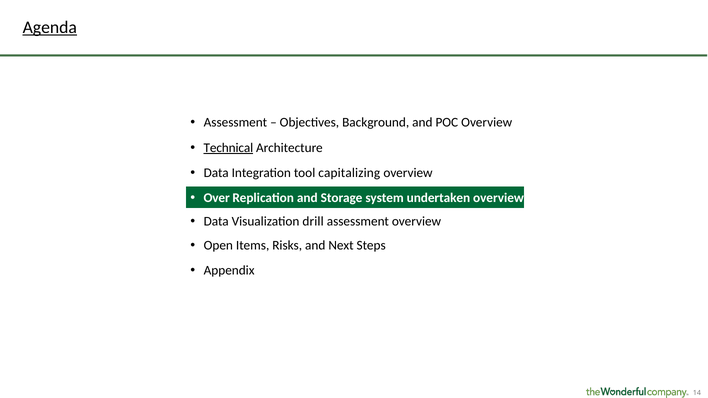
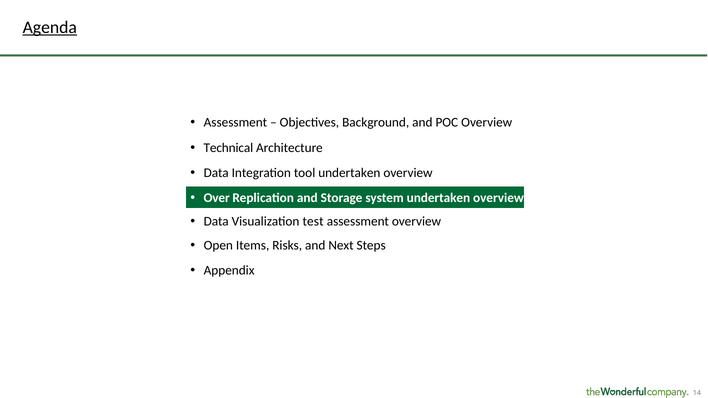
Technical underline: present -> none (228, 148)
tool capitalizing: capitalizing -> undertaken (349, 173)
drill: drill -> test (313, 222)
